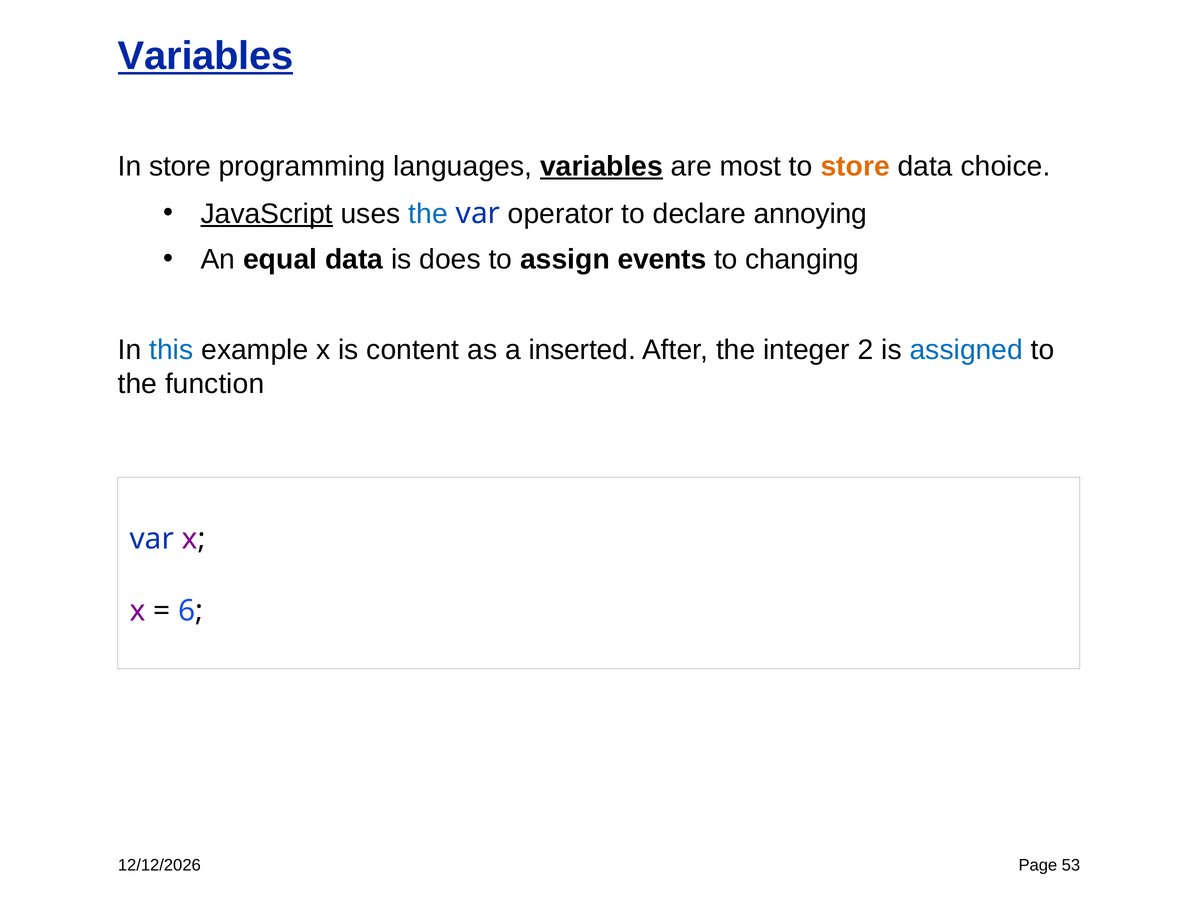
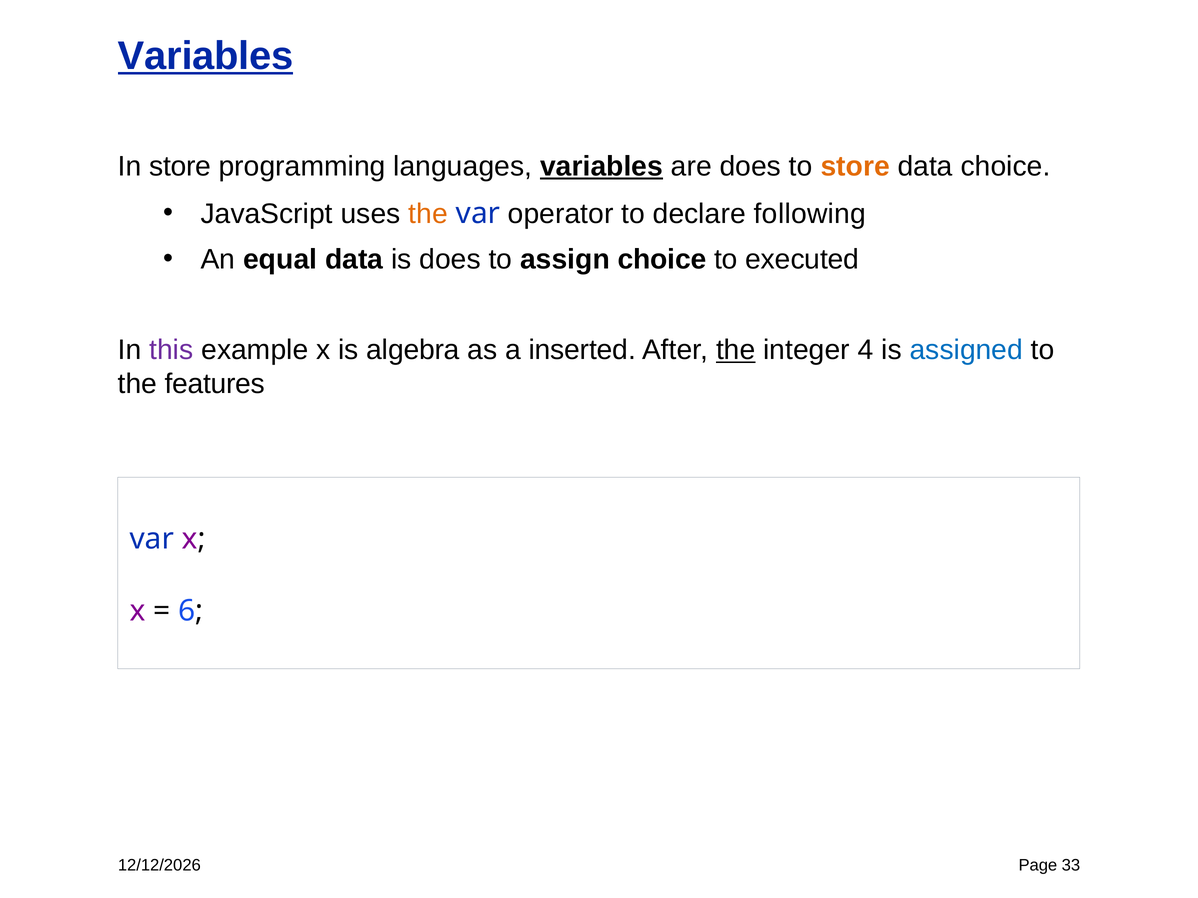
are most: most -> does (750, 166)
JavaScript underline: present -> none (267, 214)
the colour: blue -> orange (428, 214)
annoying: annoying -> following (810, 214)
assign events: events -> choice (662, 260)
changing: changing -> executed (802, 260)
this colour: blue -> purple (171, 350)
content: content -> algebra (413, 350)
the underline: none -> present (736, 350)
2: 2 -> 4 (865, 350)
function: function -> features (215, 384)
53: 53 -> 33 (1071, 866)
